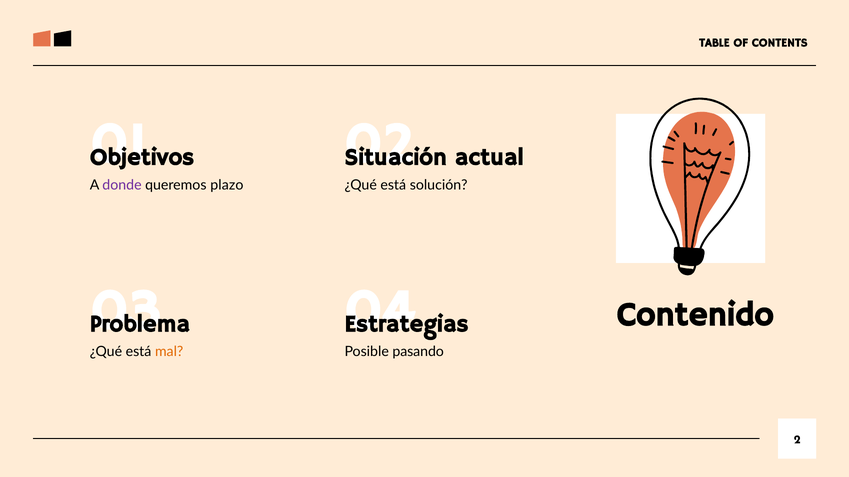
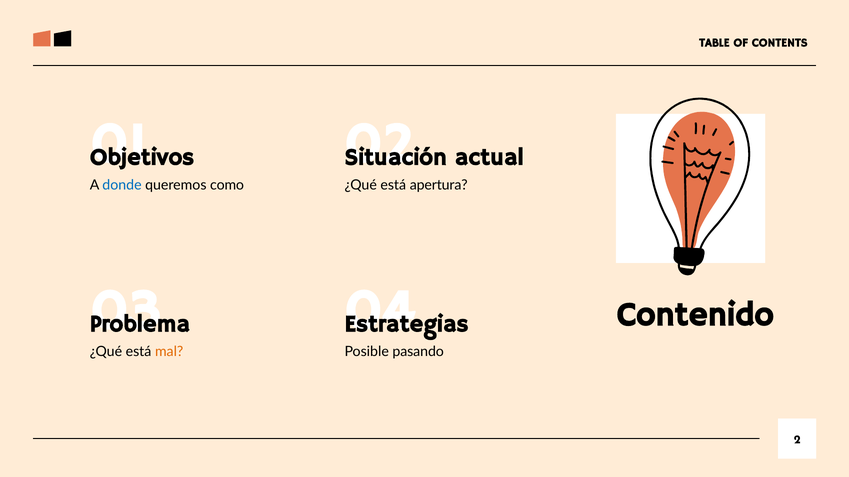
donde colour: purple -> blue (122, 185)
plazo: plazo -> como (227, 185)
solución: solución -> apertura (439, 185)
